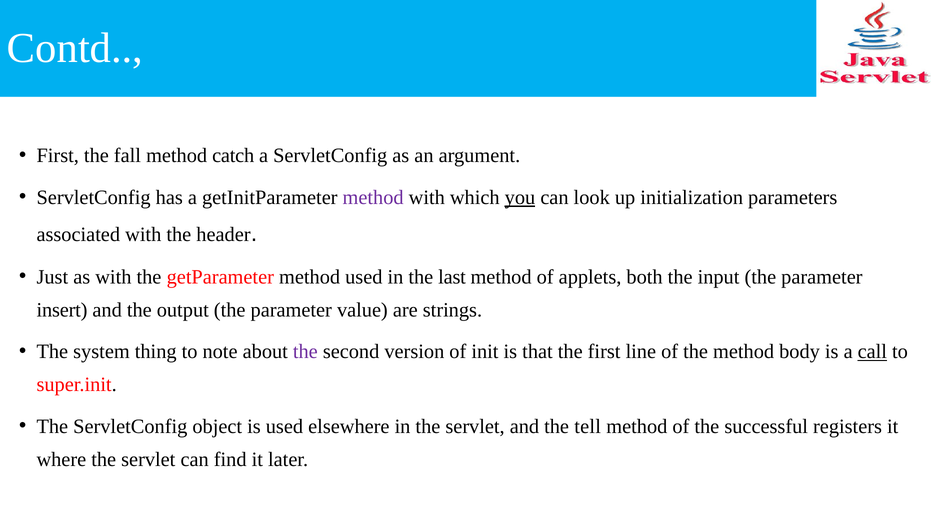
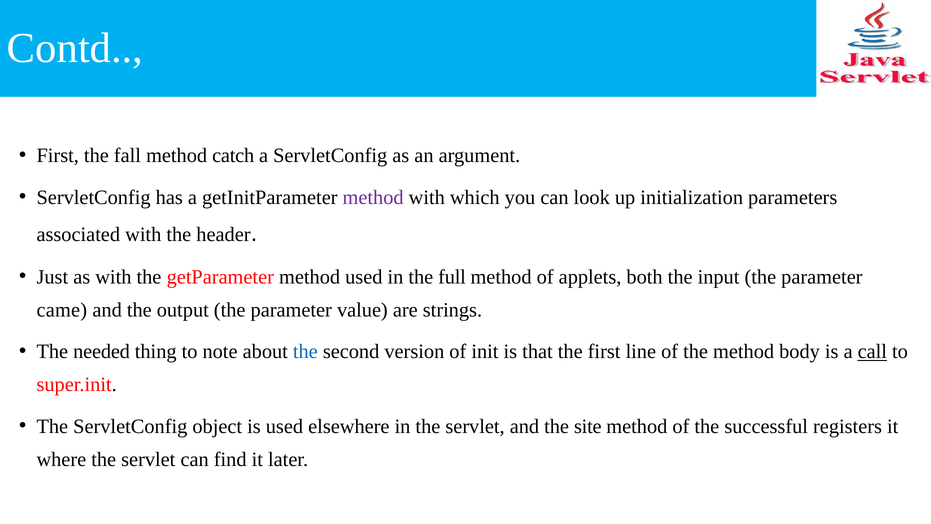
you underline: present -> none (520, 197)
last: last -> full (452, 277)
insert: insert -> came (62, 310)
system: system -> needed (102, 351)
the colour: purple -> blue (305, 351)
tell: tell -> site (588, 426)
